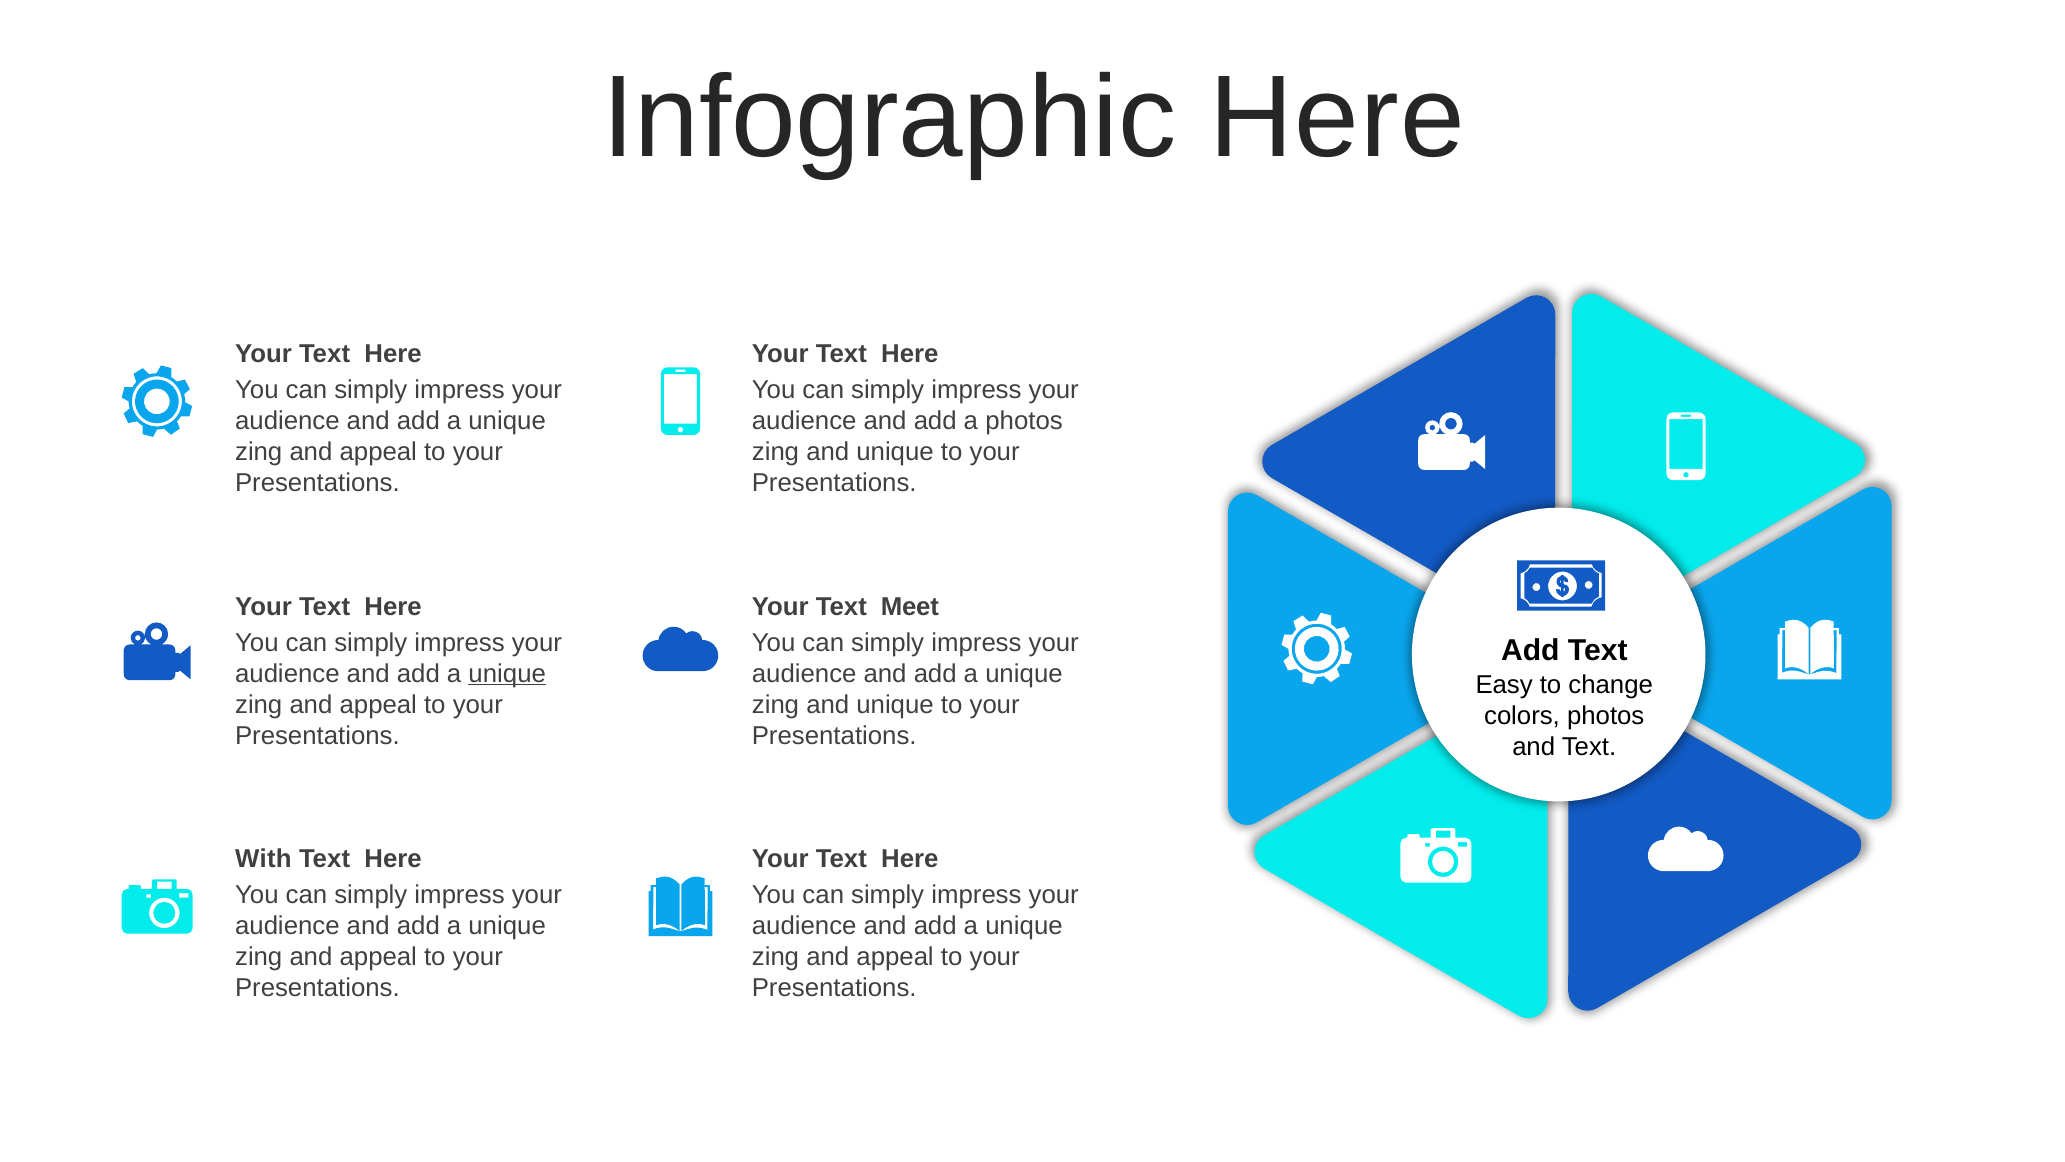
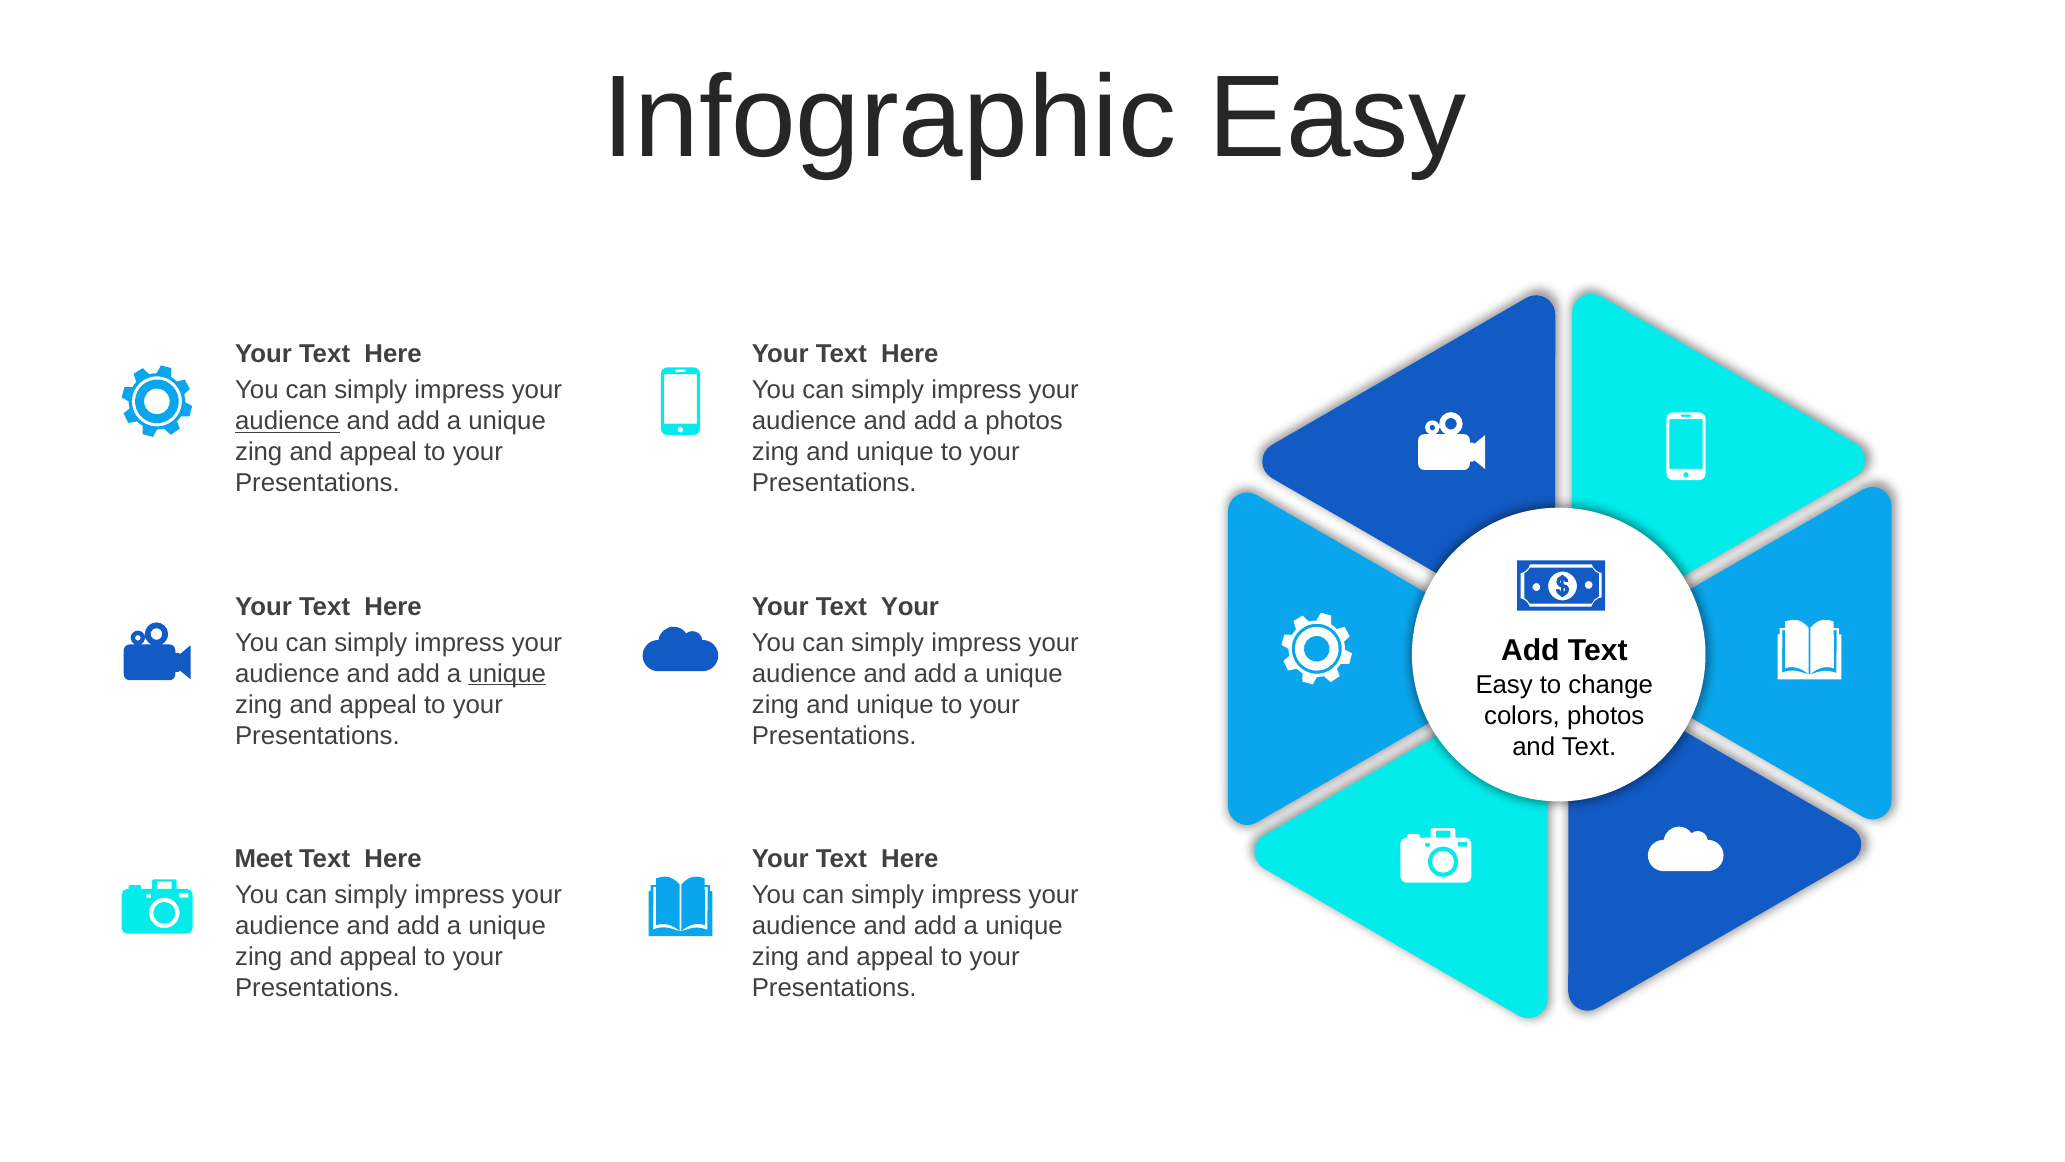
Infographic Here: Here -> Easy (1338, 118)
audience underline: none -> present (287, 421)
Text Meet: Meet -> Your (910, 606)
With: With -> Meet (264, 859)
